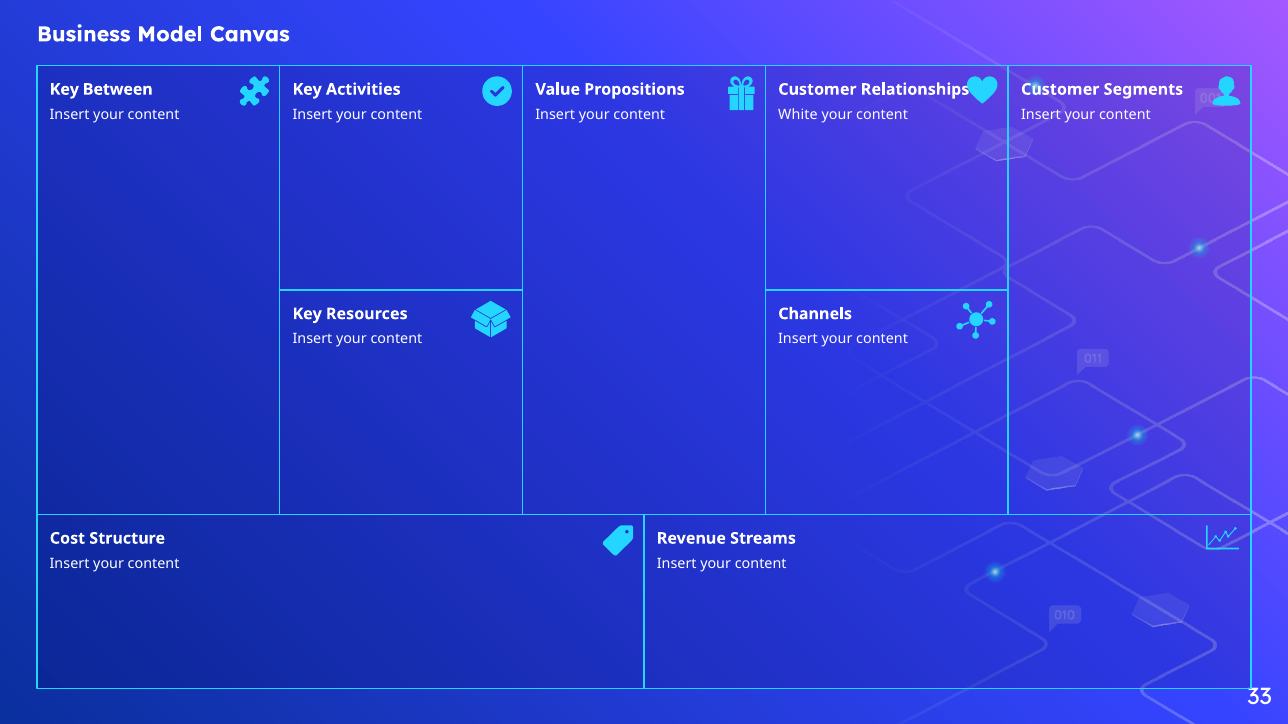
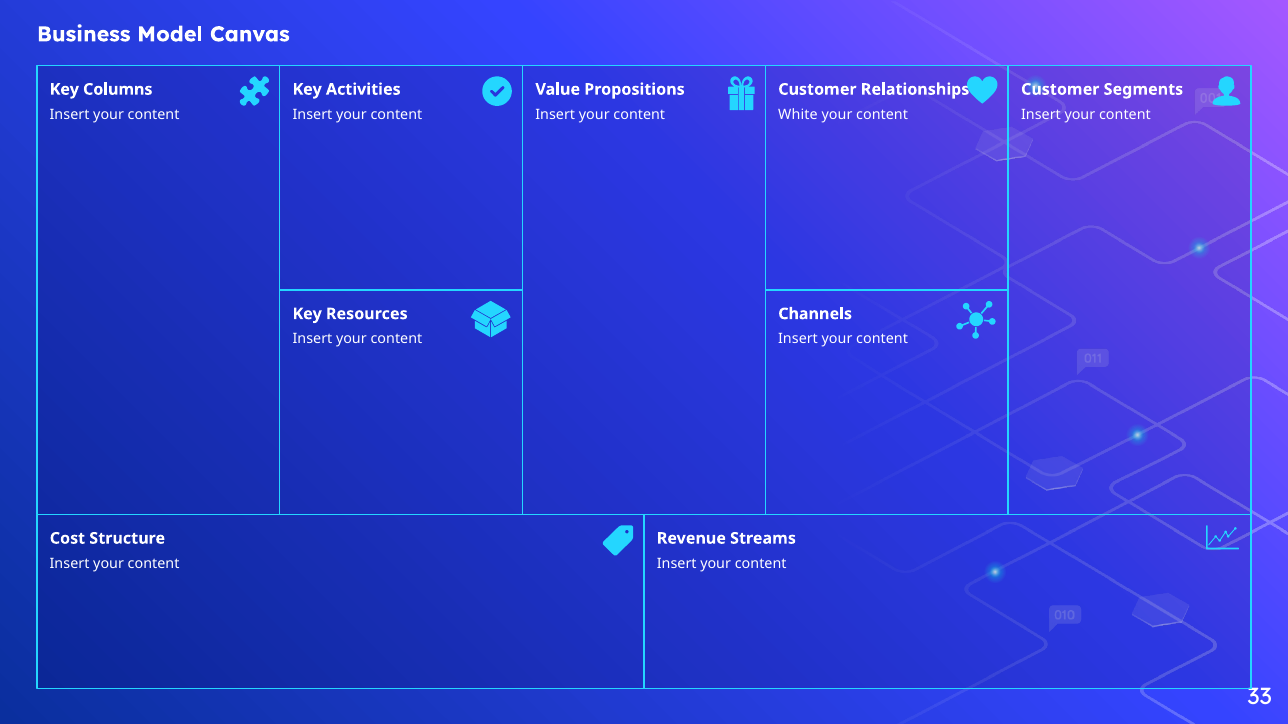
Between: Between -> Columns (118, 89)
